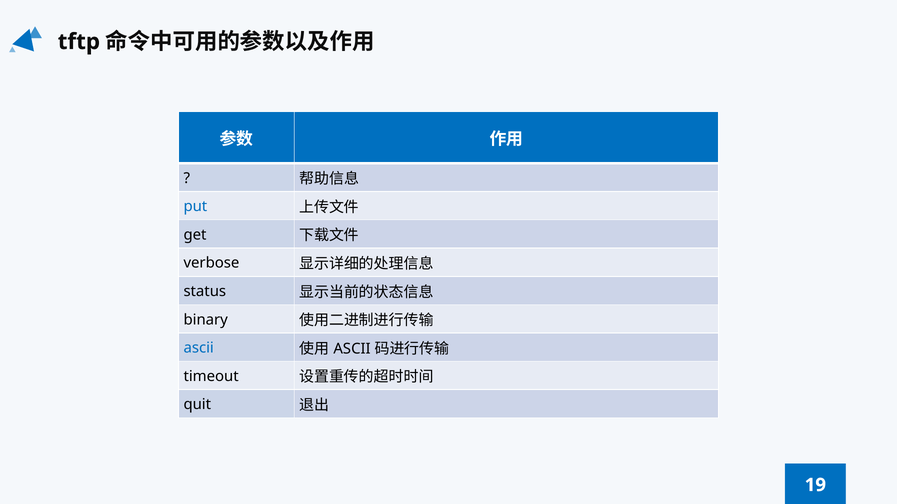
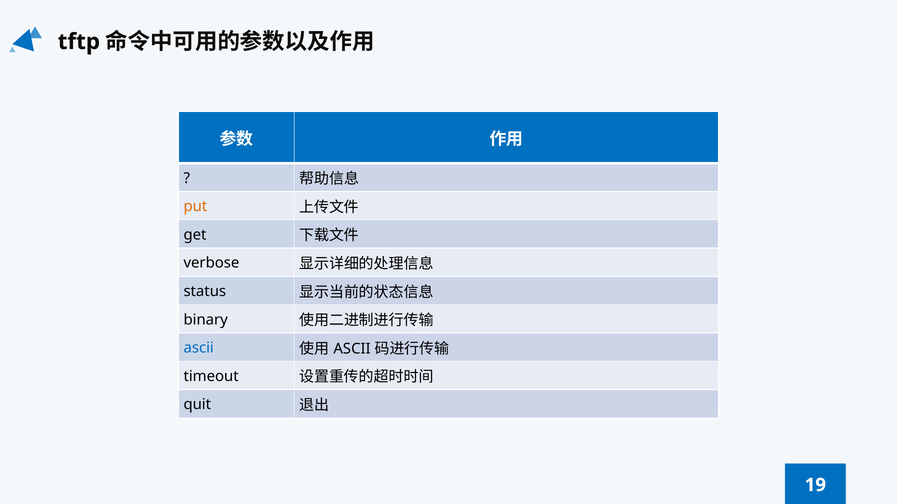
put colour: blue -> orange (195, 207)
